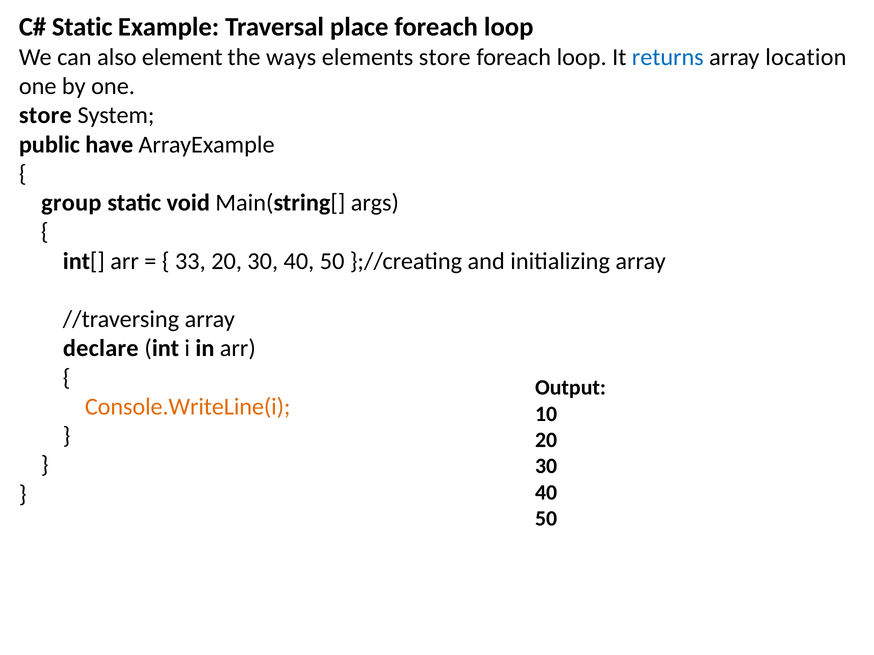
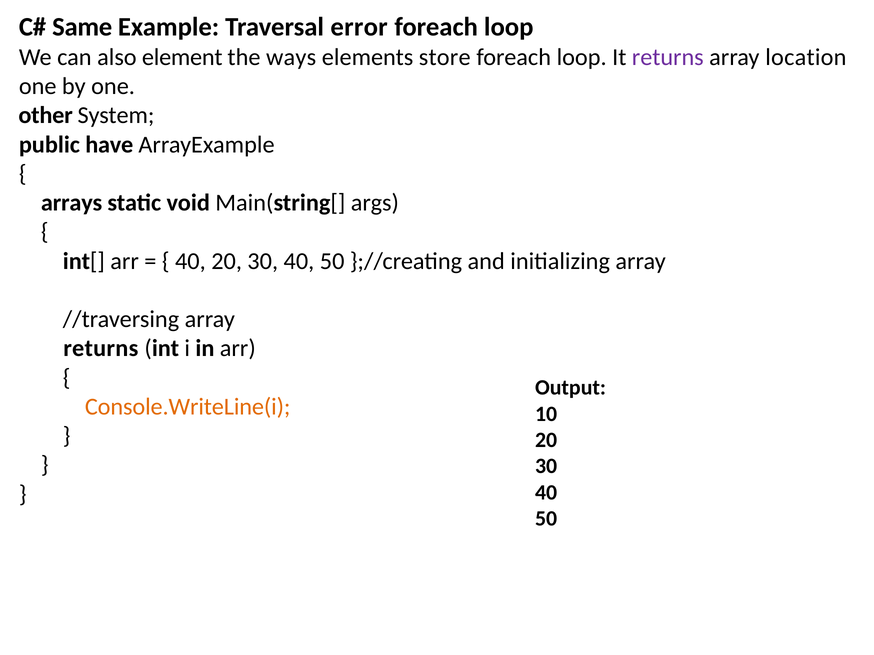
Static: Static -> Same (82, 27)
place: place -> error (359, 27)
returns colour: blue -> purple (668, 57)
store: store -> other (46, 116)
group: group -> arrays (72, 203)
33: 33 -> 40 (190, 261)
declare: declare -> returns (101, 349)
